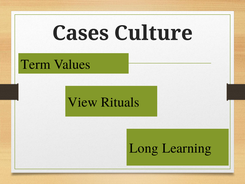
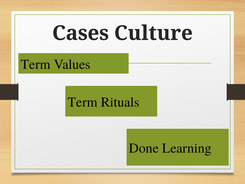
View: View -> Term (83, 102)
Long: Long -> Done (144, 148)
